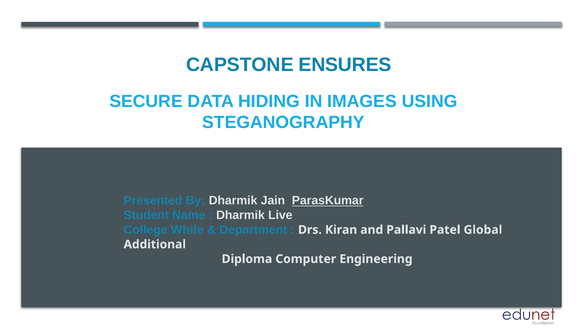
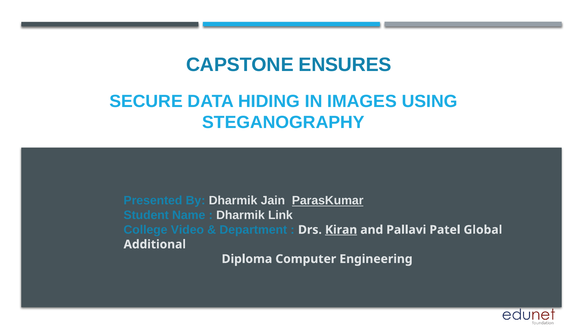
Live: Live -> Link (280, 215)
While: While -> Video (187, 230)
Kiran underline: none -> present (341, 230)
